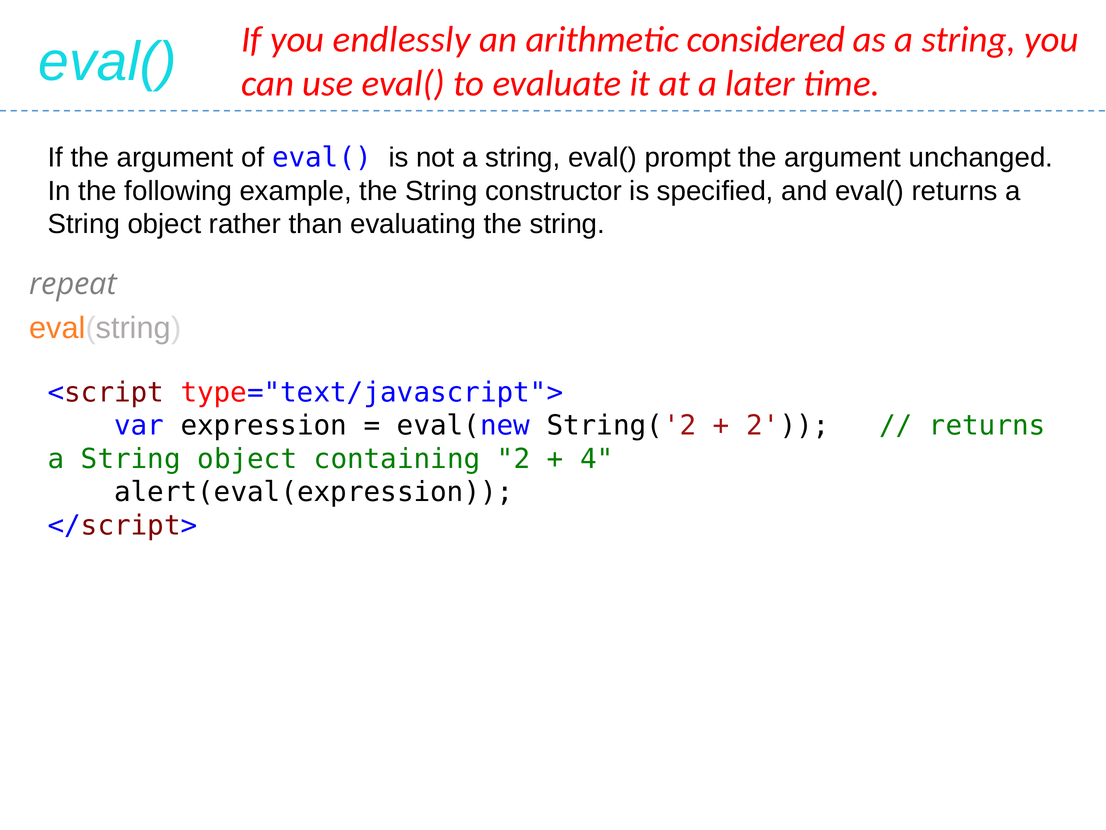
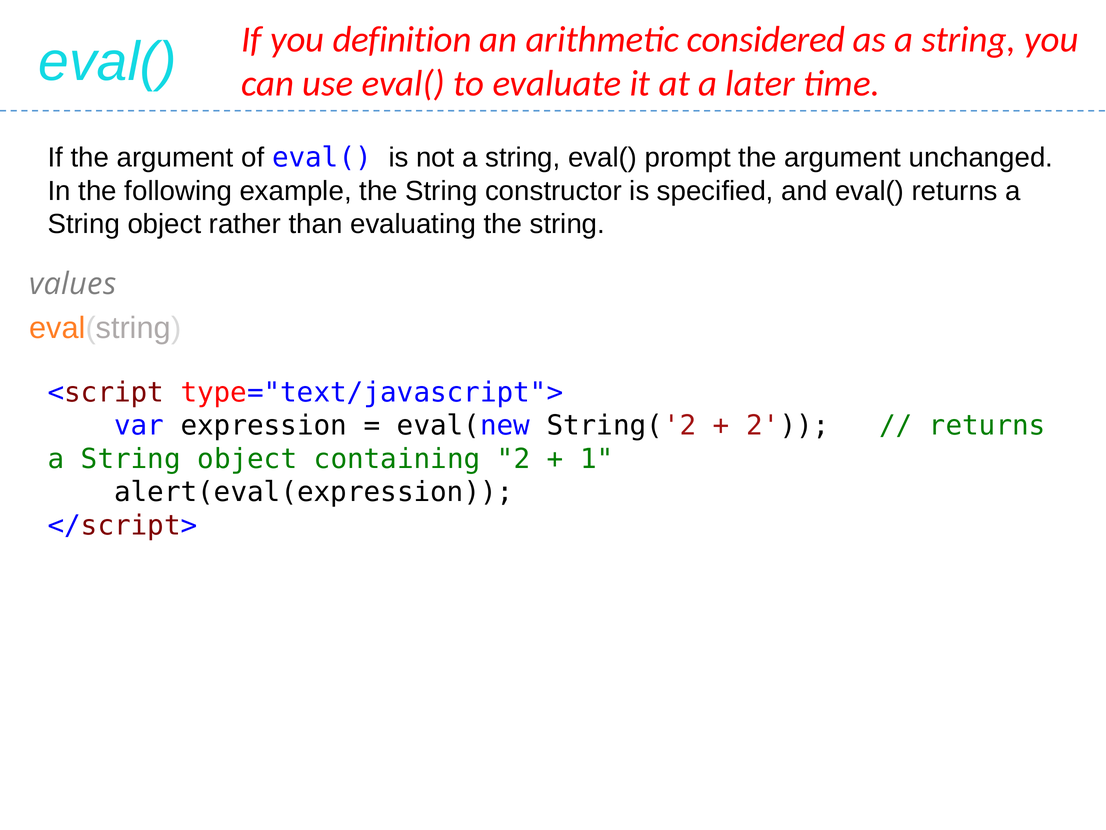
endlessly: endlessly -> definition (402, 39)
repeat: repeat -> values (73, 284)
4: 4 -> 1 (597, 459)
